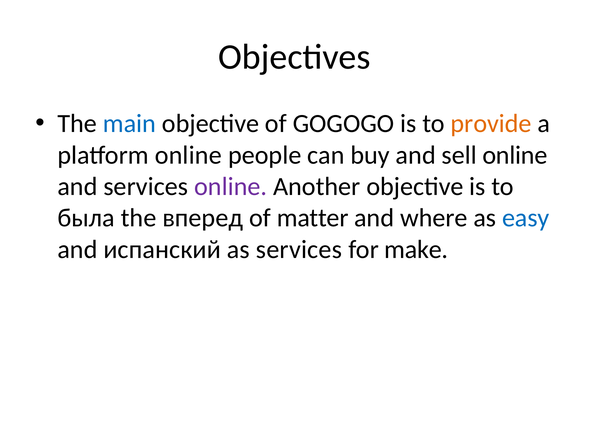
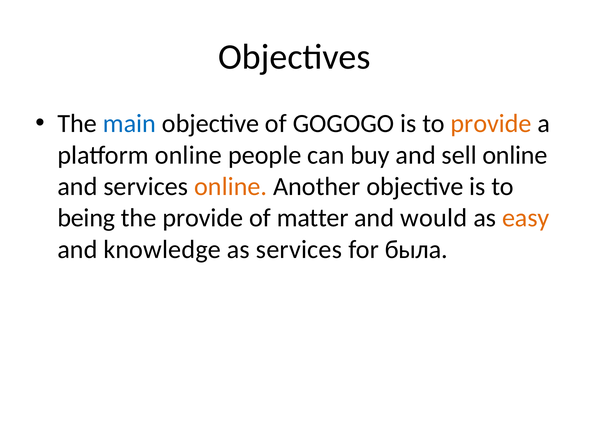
online colour: purple -> orange (231, 186)
была: была -> being (86, 218)
the вперед: вперед -> provide (203, 218)
where: where -> would (434, 218)
easy colour: blue -> orange (526, 218)
испанский: испанский -> knowledge (162, 249)
make: make -> была (416, 249)
